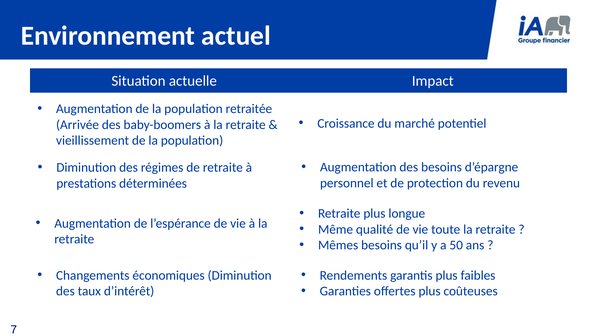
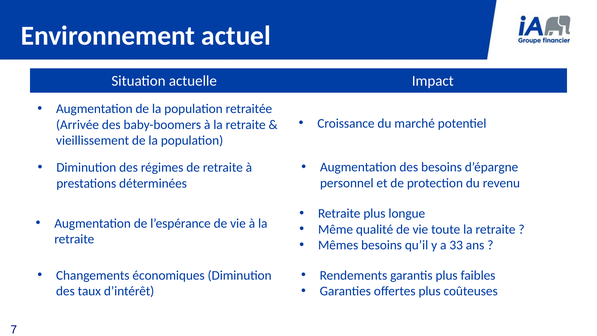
50: 50 -> 33 (456, 245)
